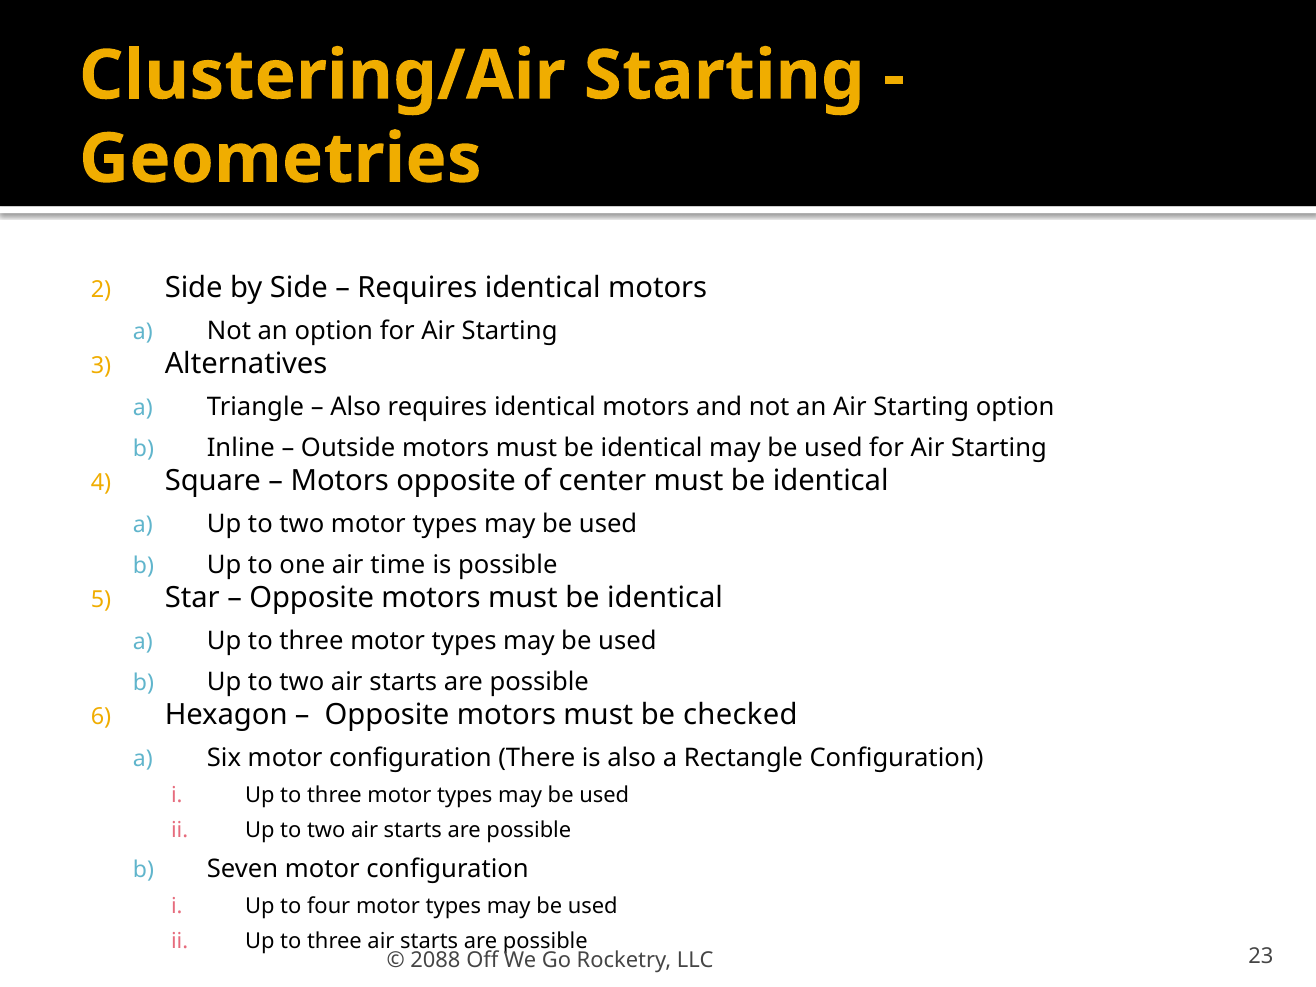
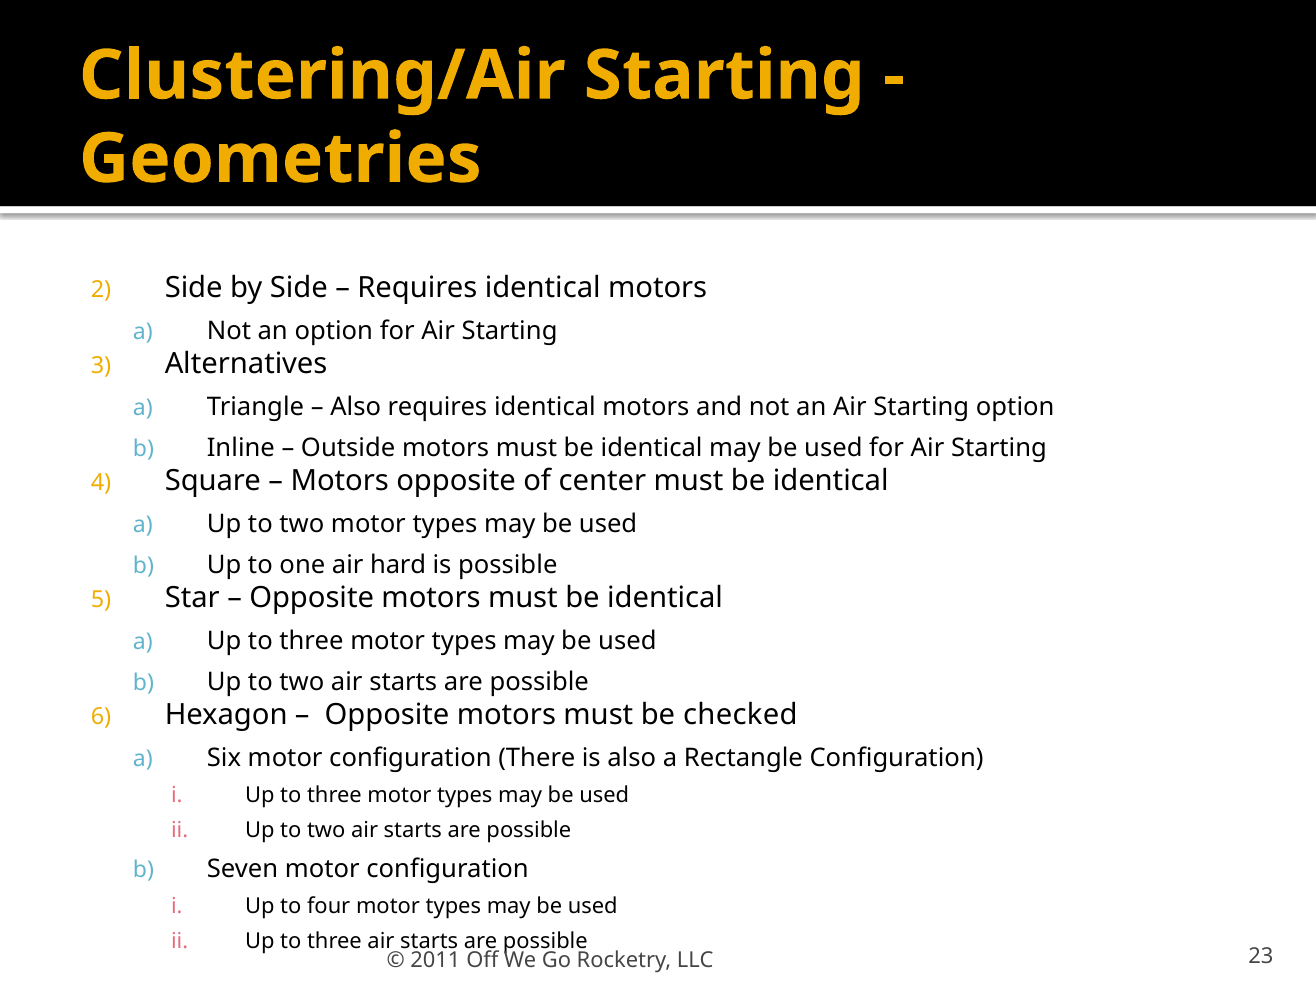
time: time -> hard (398, 565)
2088: 2088 -> 2011 (435, 960)
